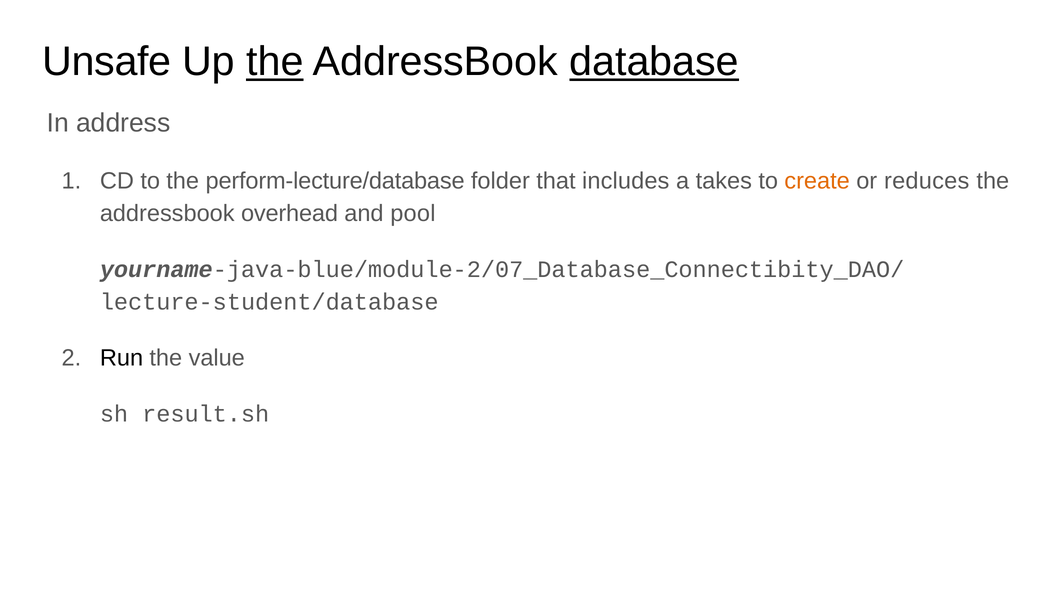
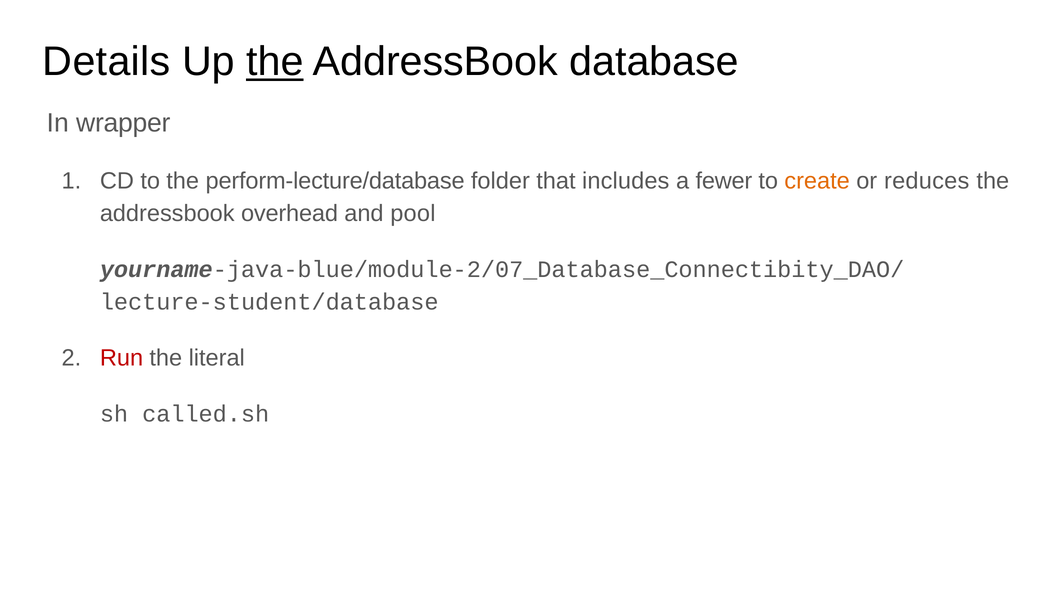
Unsafe: Unsafe -> Details (106, 62)
database underline: present -> none (654, 62)
address: address -> wrapper (123, 123)
takes: takes -> fewer (724, 181)
Run colour: black -> red (122, 358)
value: value -> literal (217, 358)
result.sh: result.sh -> called.sh (206, 414)
